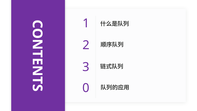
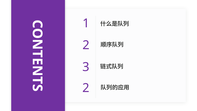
0: 0 -> 2 (86, 88)
